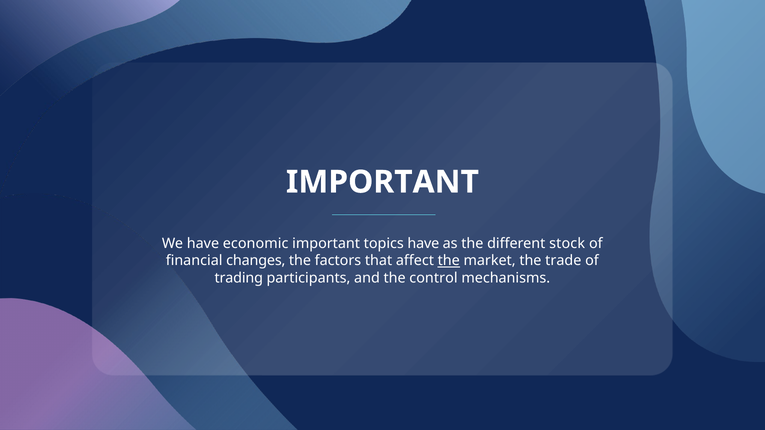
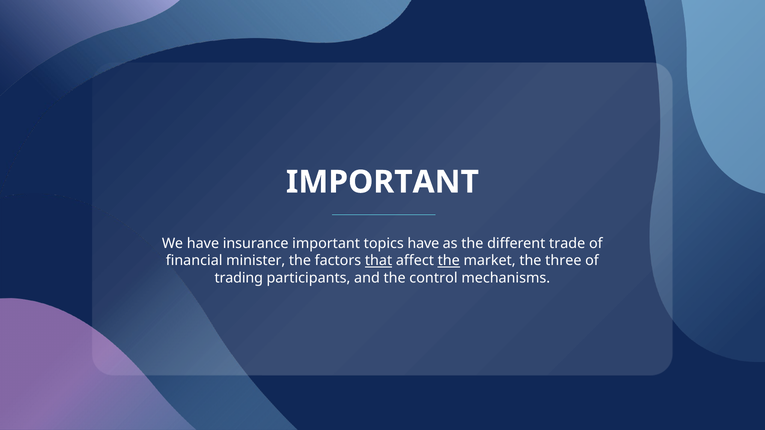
economic: economic -> insurance (256, 244)
stock: stock -> trade (567, 244)
changes: changes -> minister (256, 261)
that underline: none -> present (379, 261)
trade: trade -> three (563, 261)
